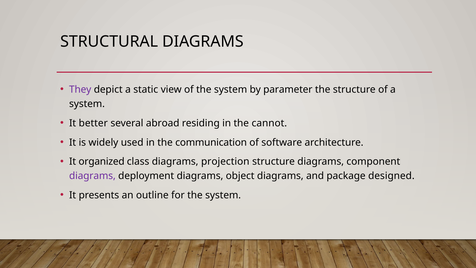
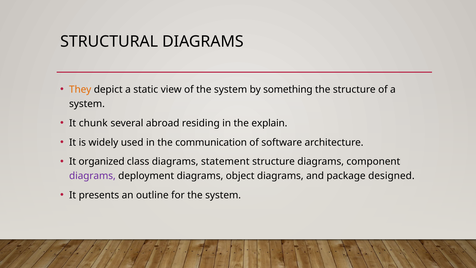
They colour: purple -> orange (80, 90)
parameter: parameter -> something (288, 90)
better: better -> chunk (93, 123)
cannot: cannot -> explain (269, 123)
projection: projection -> statement (225, 162)
